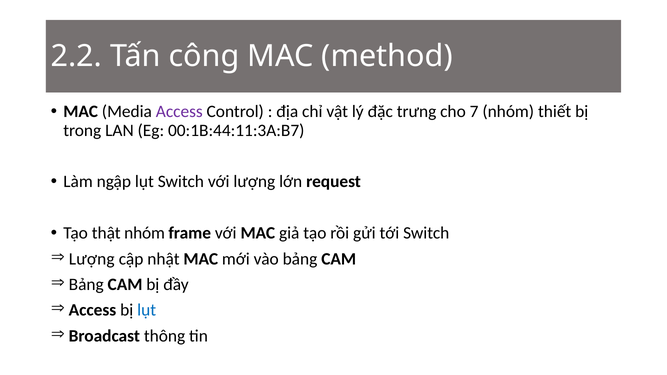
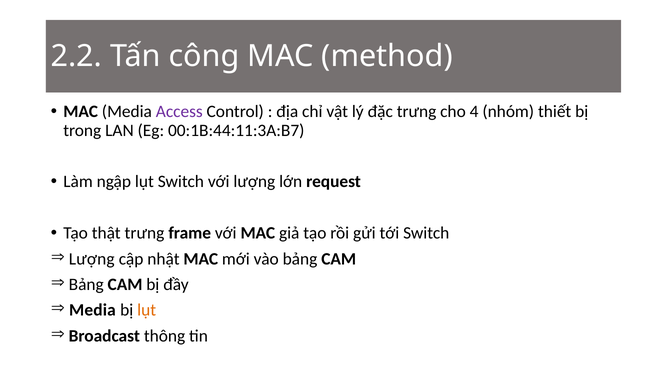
7: 7 -> 4 (474, 112)
thật nhóm: nhóm -> trưng (144, 233)
Access: Access -> Media (92, 310)
lụt colour: blue -> orange (147, 310)
